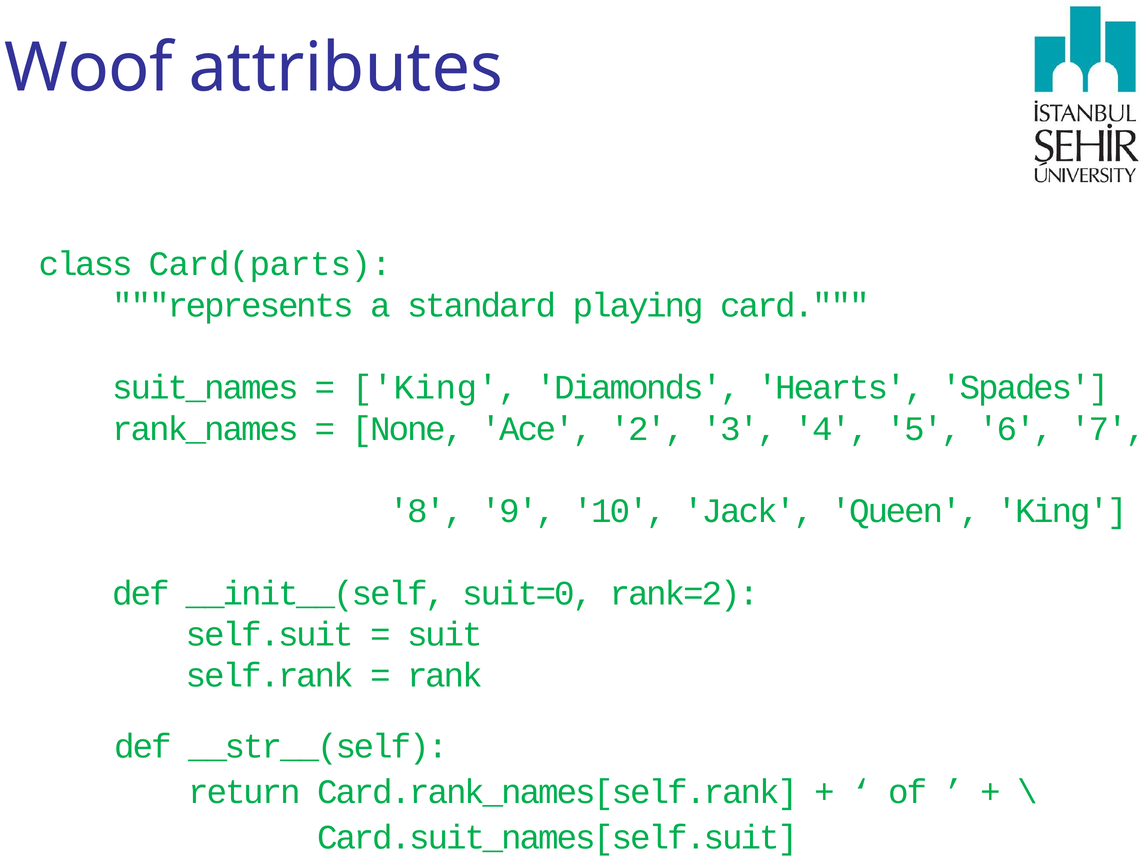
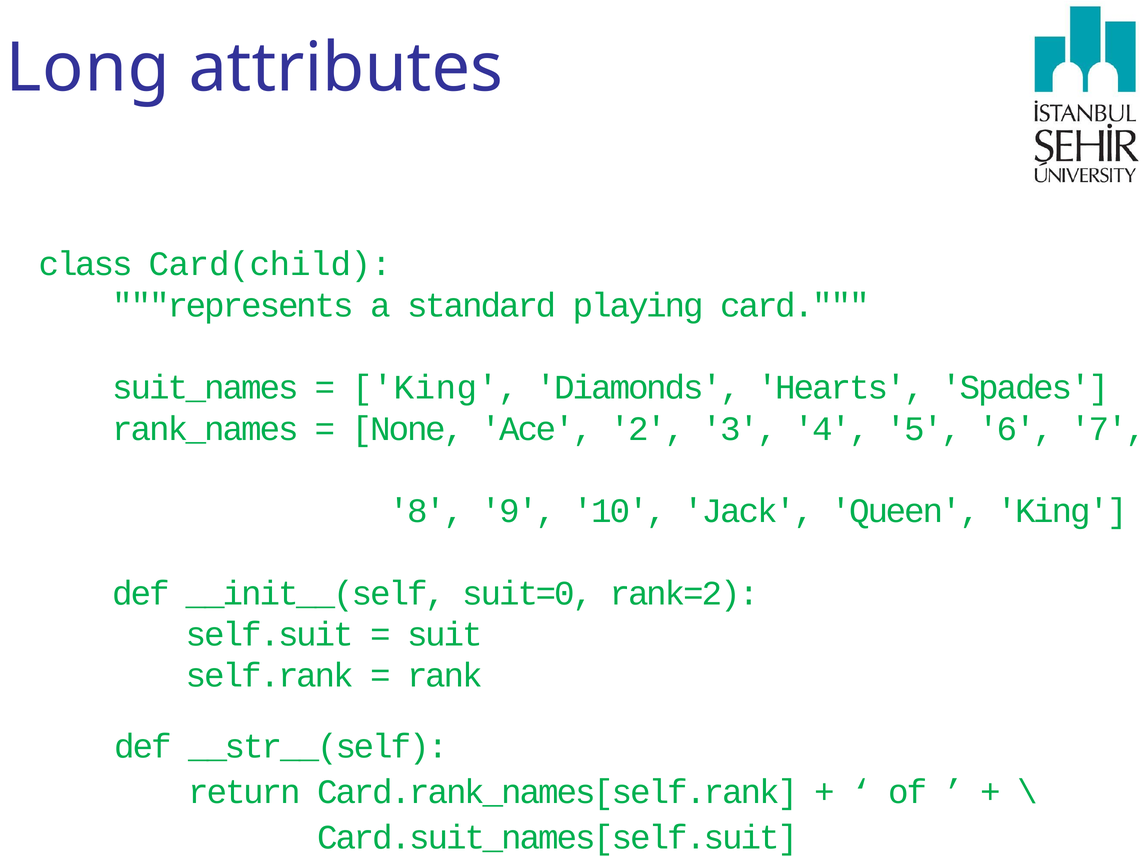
Woof: Woof -> Long (88, 68)
Card(parts: Card(parts -> Card(child (270, 264)
